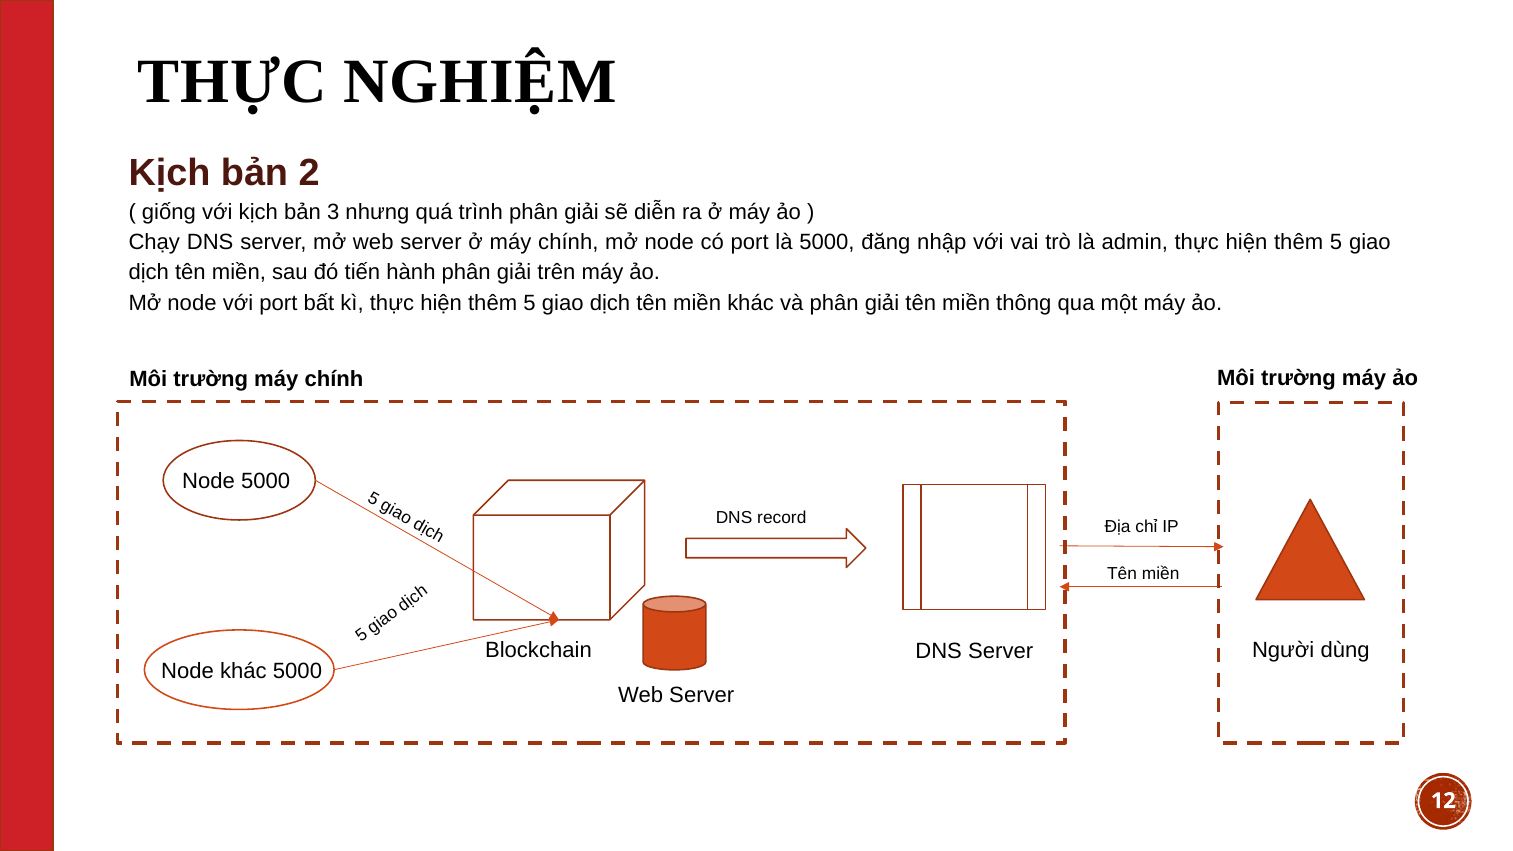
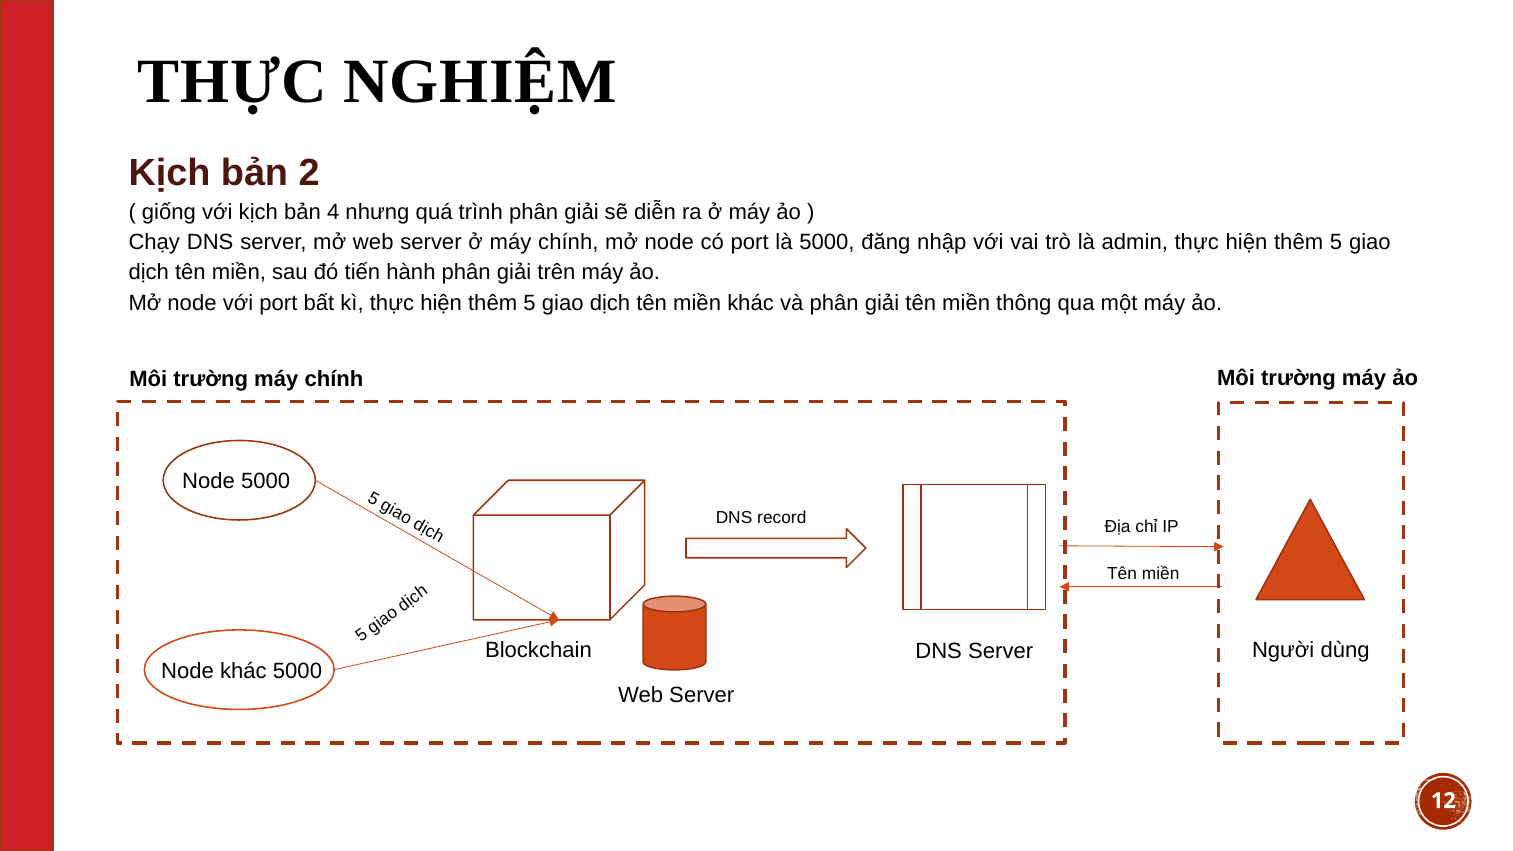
3: 3 -> 4 (333, 212)
